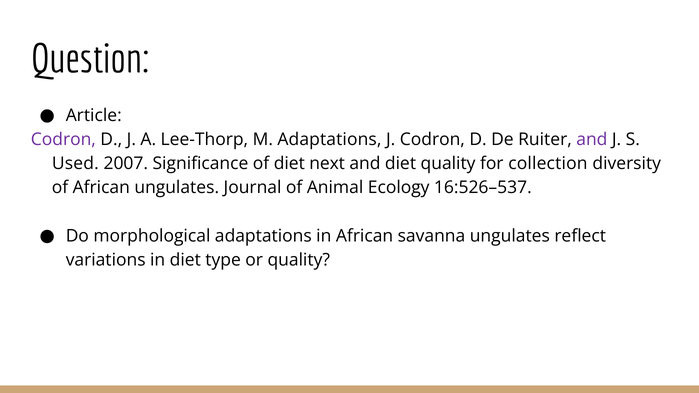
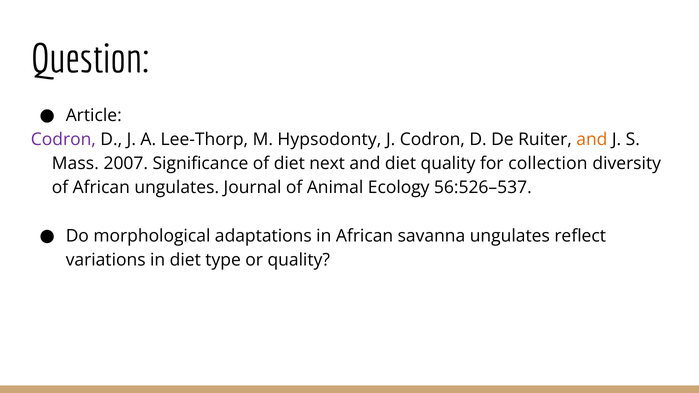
M Adaptations: Adaptations -> Hypsodonty (329, 140)
and colour: purple -> orange (592, 140)
Used: Used -> Mass (75, 164)
16:526–537: 16:526–537 -> 56:526–537 (483, 188)
